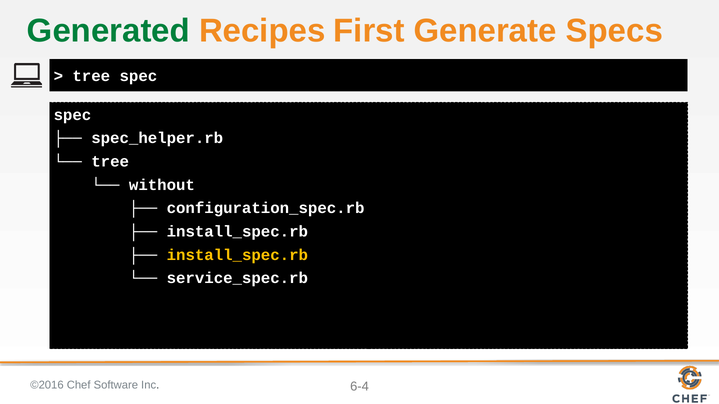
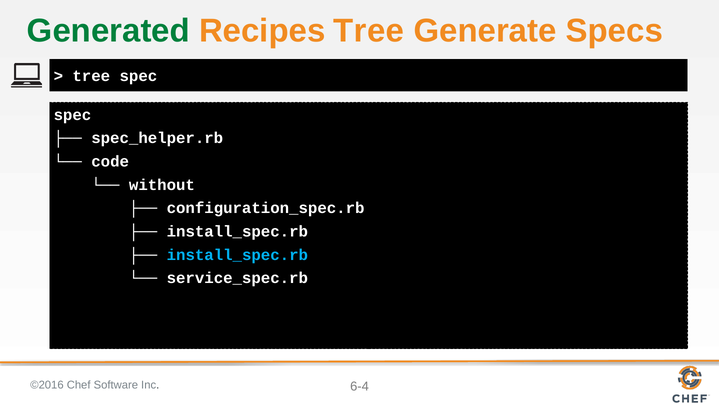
Recipes First: First -> Tree (369, 31)
tree: tree -> code (110, 162)
install_spec.rb colour: yellow -> light blue (237, 255)
